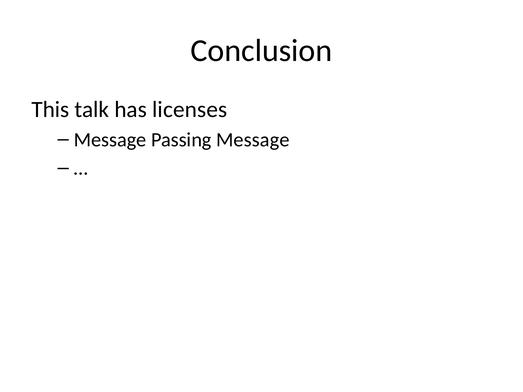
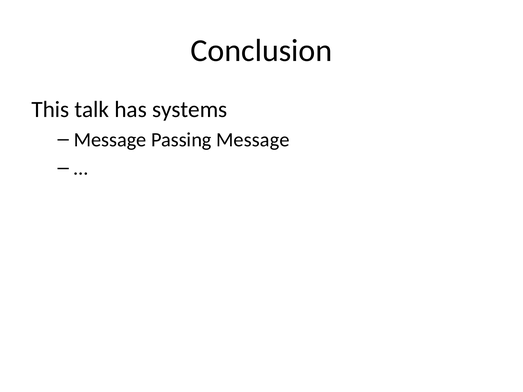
licenses: licenses -> systems (190, 110)
